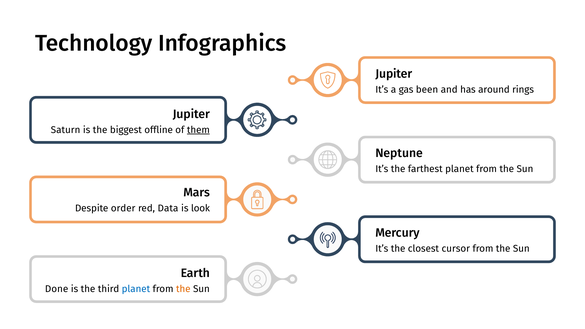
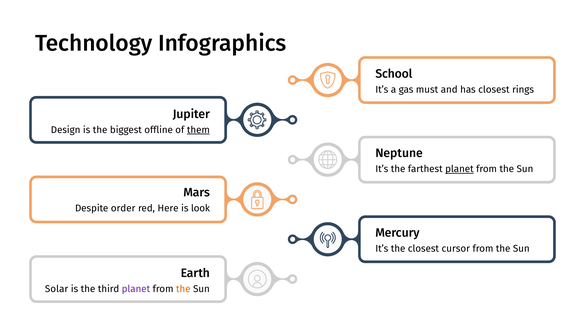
Jupiter: Jupiter -> School (394, 74)
been: been -> must (427, 90)
has around: around -> closest (494, 90)
Saturn: Saturn -> Design (66, 130)
planet underline: none -> present (459, 169)
Data: Data -> Here (168, 208)
Done: Done -> Solar (57, 289)
planet colour: blue -> purple (136, 289)
